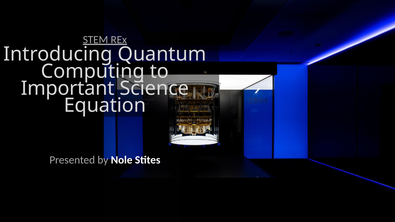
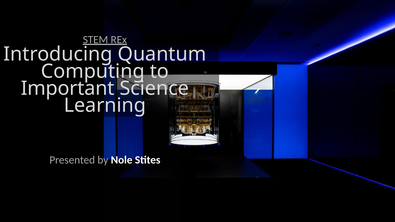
Equation: Equation -> Learning (105, 105)
